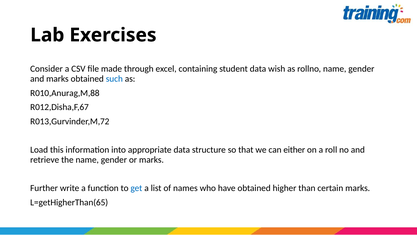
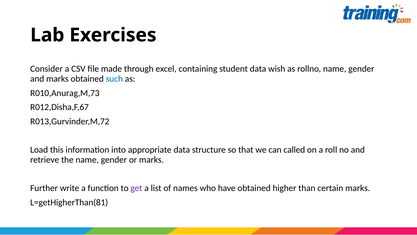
R010,Anurag,M,88: R010,Anurag,M,88 -> R010,Anurag,M,73 (65, 93)
either: either -> called (294, 150)
get colour: blue -> purple (136, 188)
L=getHigherThan(65: L=getHigherThan(65 -> L=getHigherThan(81 (69, 202)
